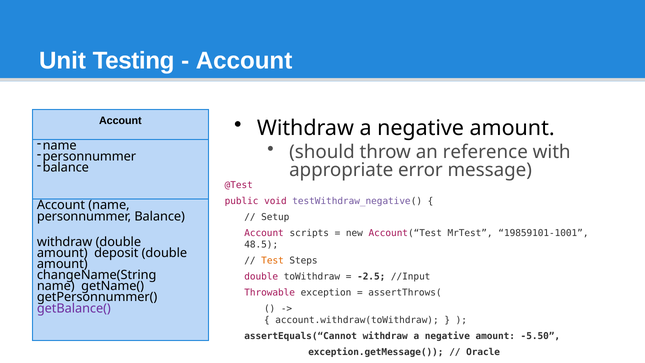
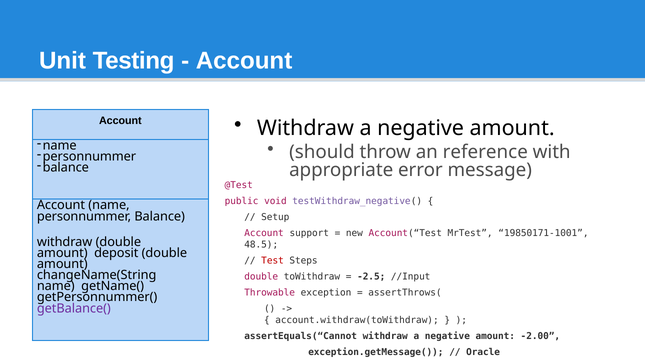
scripts: scripts -> support (309, 233)
19859101-1001: 19859101-1001 -> 19850171-1001 (543, 233)
Test colour: orange -> red (273, 260)
-5.50: -5.50 -> -2.00 (540, 336)
